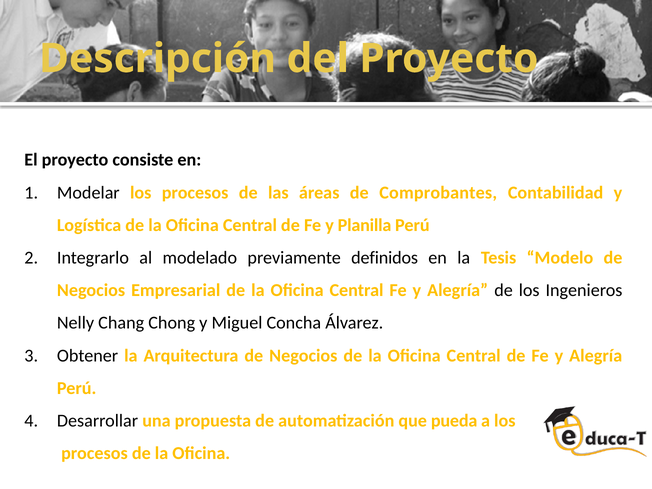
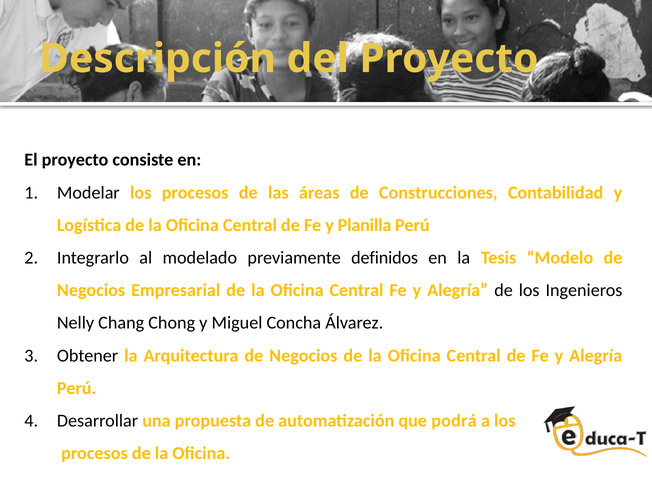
Comprobantes: Comprobantes -> Construcciones (438, 193)
pueda: pueda -> podrá (454, 421)
